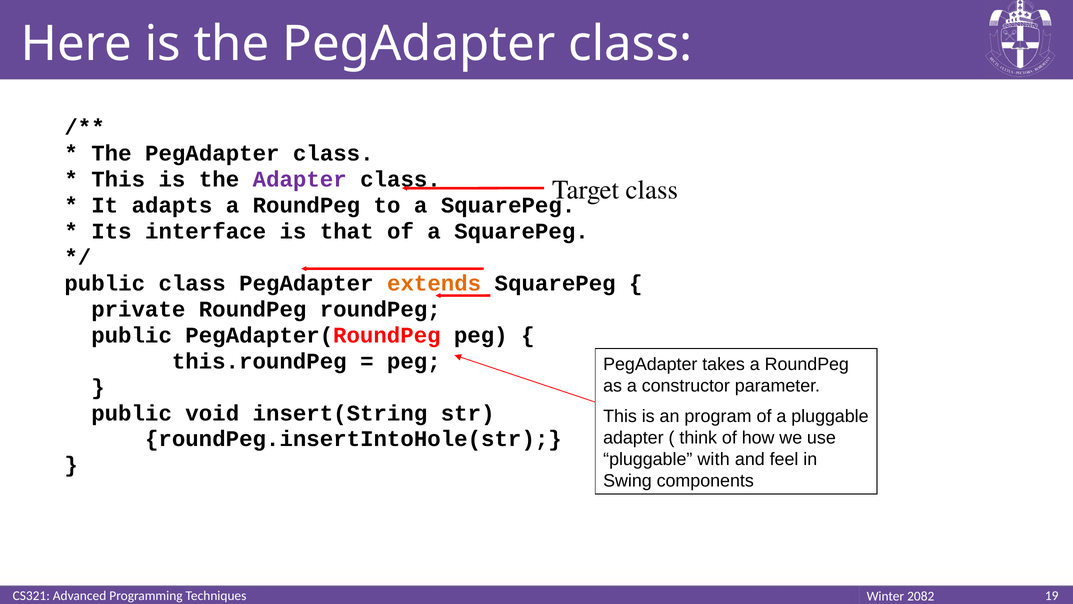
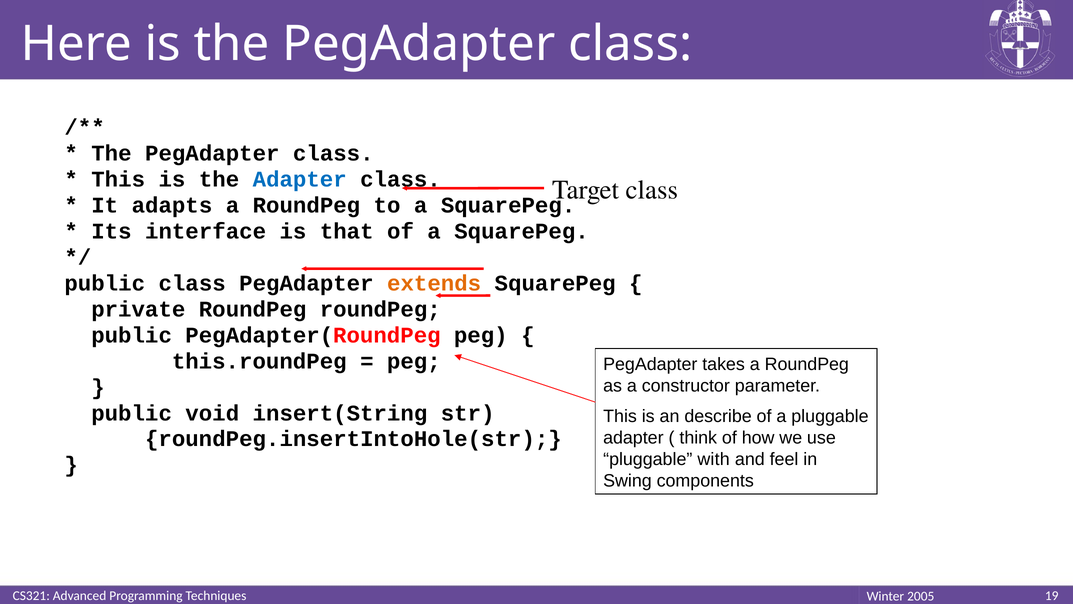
Adapter colour: purple -> blue (300, 179)
program: program -> describe (718, 416)
2082: 2082 -> 2005 (921, 596)
